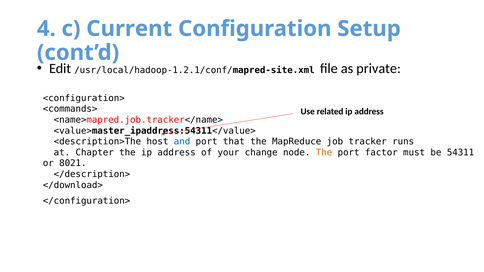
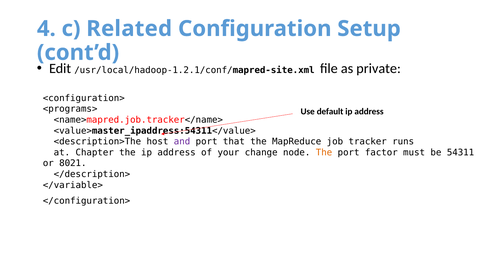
Current: Current -> Related (129, 29)
<commands>: <commands> -> <programs> (70, 109)
related: related -> default (330, 112)
and colour: blue -> purple (182, 142)
</download>: </download> -> </variable> (73, 185)
